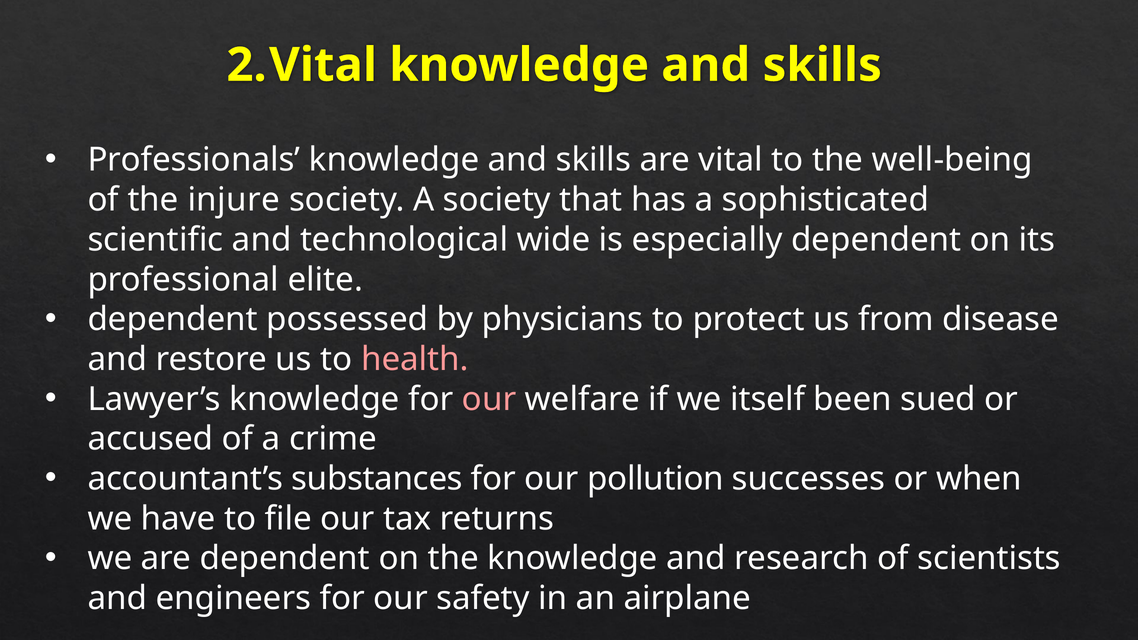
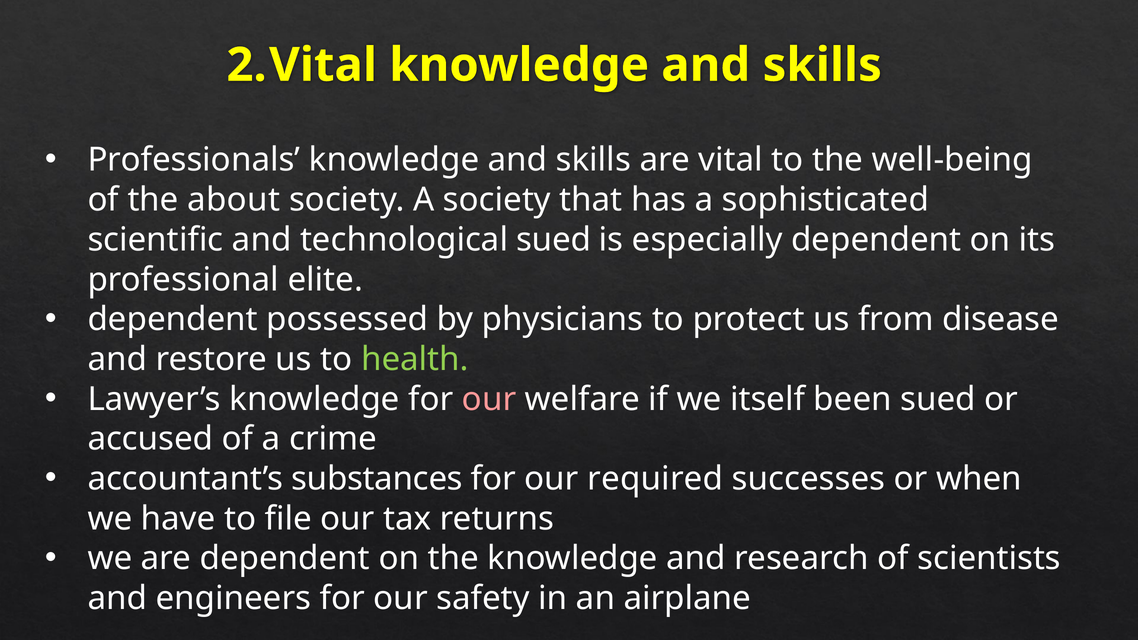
injure: injure -> about (234, 200)
technological wide: wide -> sued (554, 240)
health colour: pink -> light green (415, 359)
pollution: pollution -> required (655, 479)
